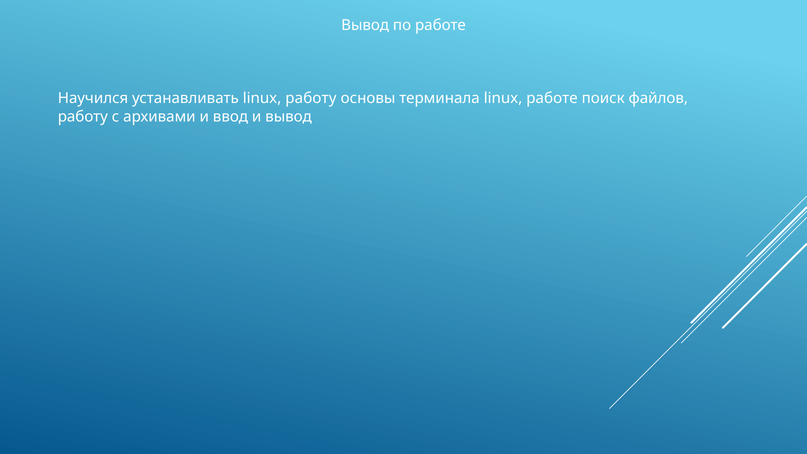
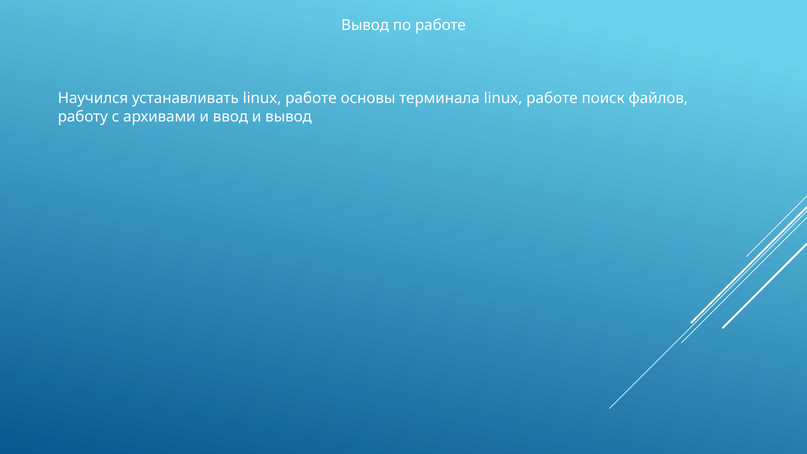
устанавливать linux работу: работу -> работе (311, 98)
